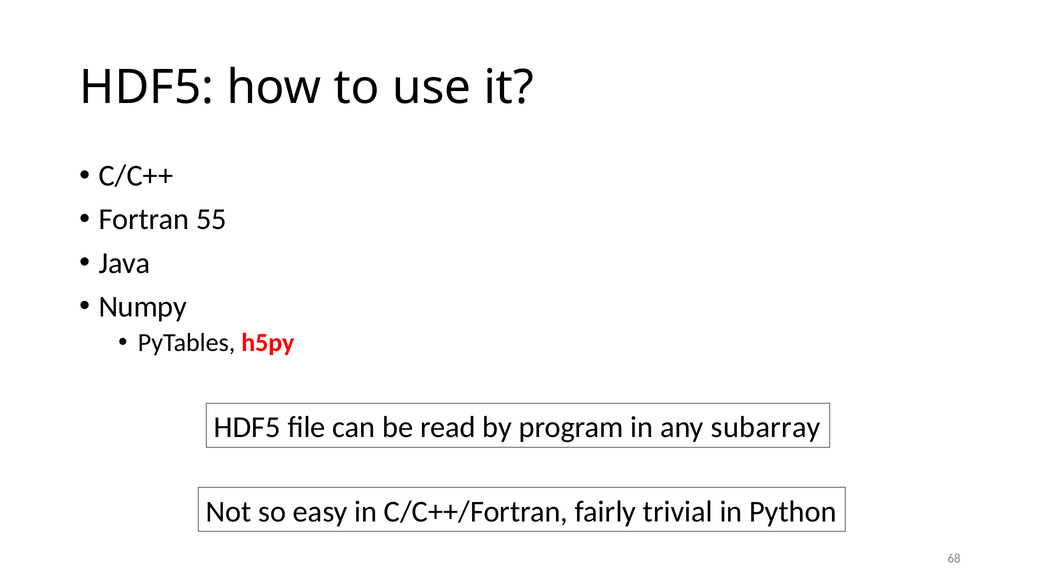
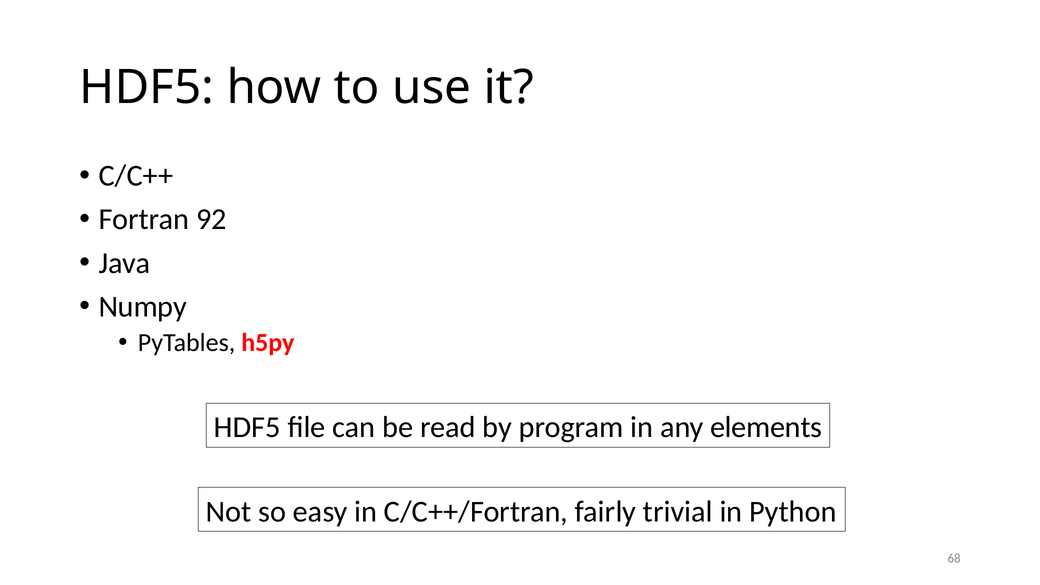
55: 55 -> 92 (211, 219)
subarray: subarray -> elements (766, 427)
